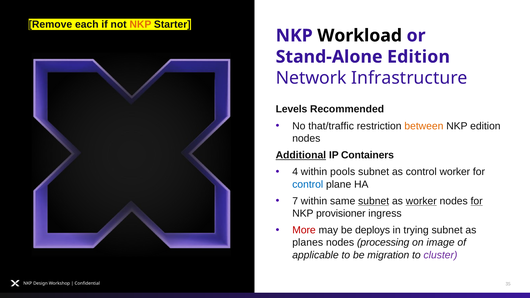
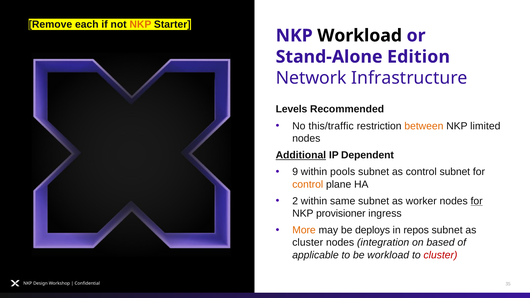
that/traffic: that/traffic -> this/traffic (331, 126)
NKP edition: edition -> limited (485, 126)
Containers: Containers -> Dependent (367, 155)
4: 4 -> 9 (295, 172)
control worker: worker -> subnet (455, 172)
control colour: blue -> orange (308, 184)
7: 7 -> 2 (295, 201)
subnet underline: present -> none (374, 201)
worker underline: present -> none (421, 201)
More colour: red -> orange (304, 230)
trying: trying -> repos (416, 230)
planes: planes -> cluster (308, 243)
processing: processing -> integration (383, 243)
image: image -> based (441, 243)
be migration: migration -> workload (388, 255)
cluster colour: purple -> red (441, 255)
